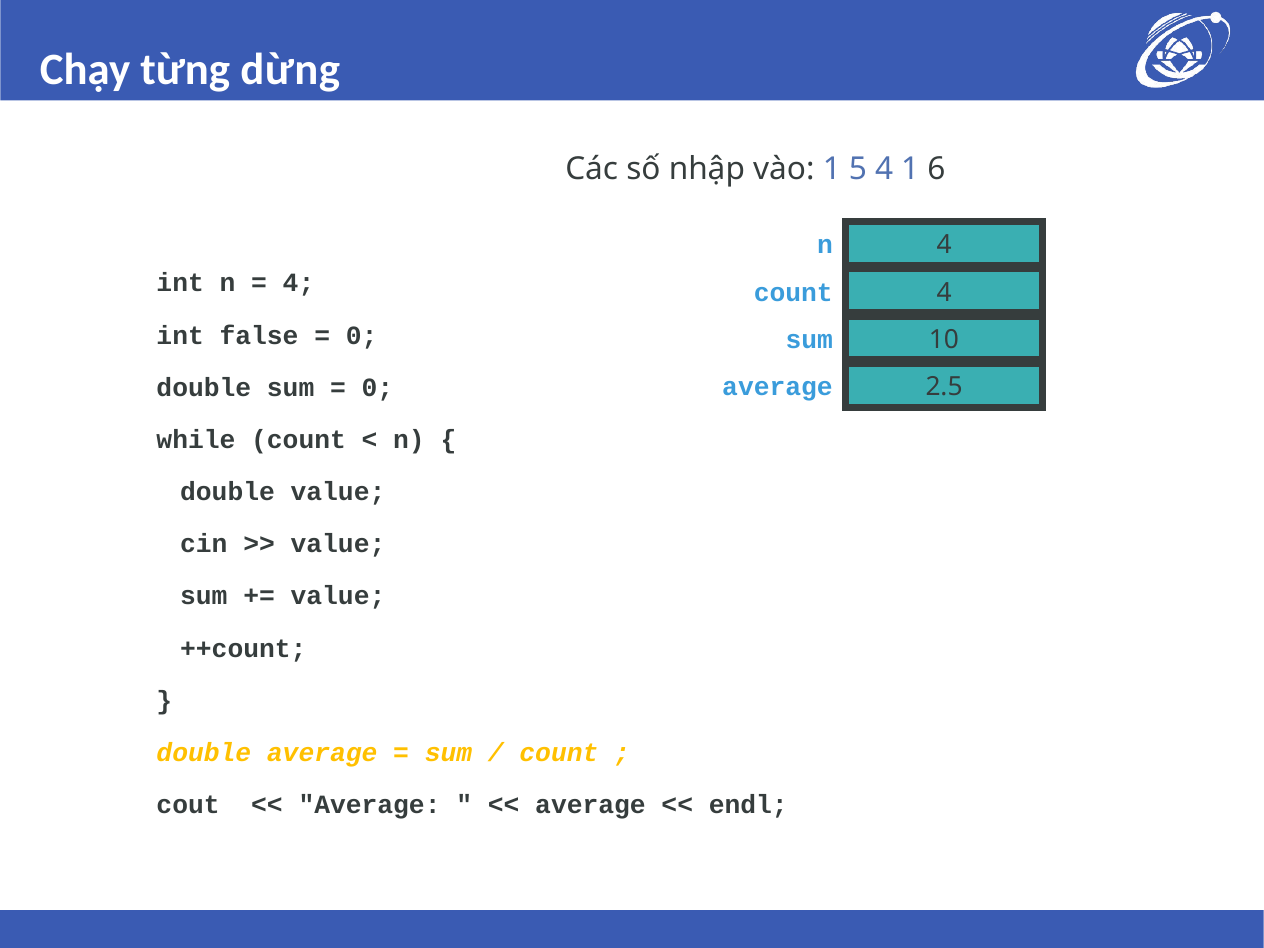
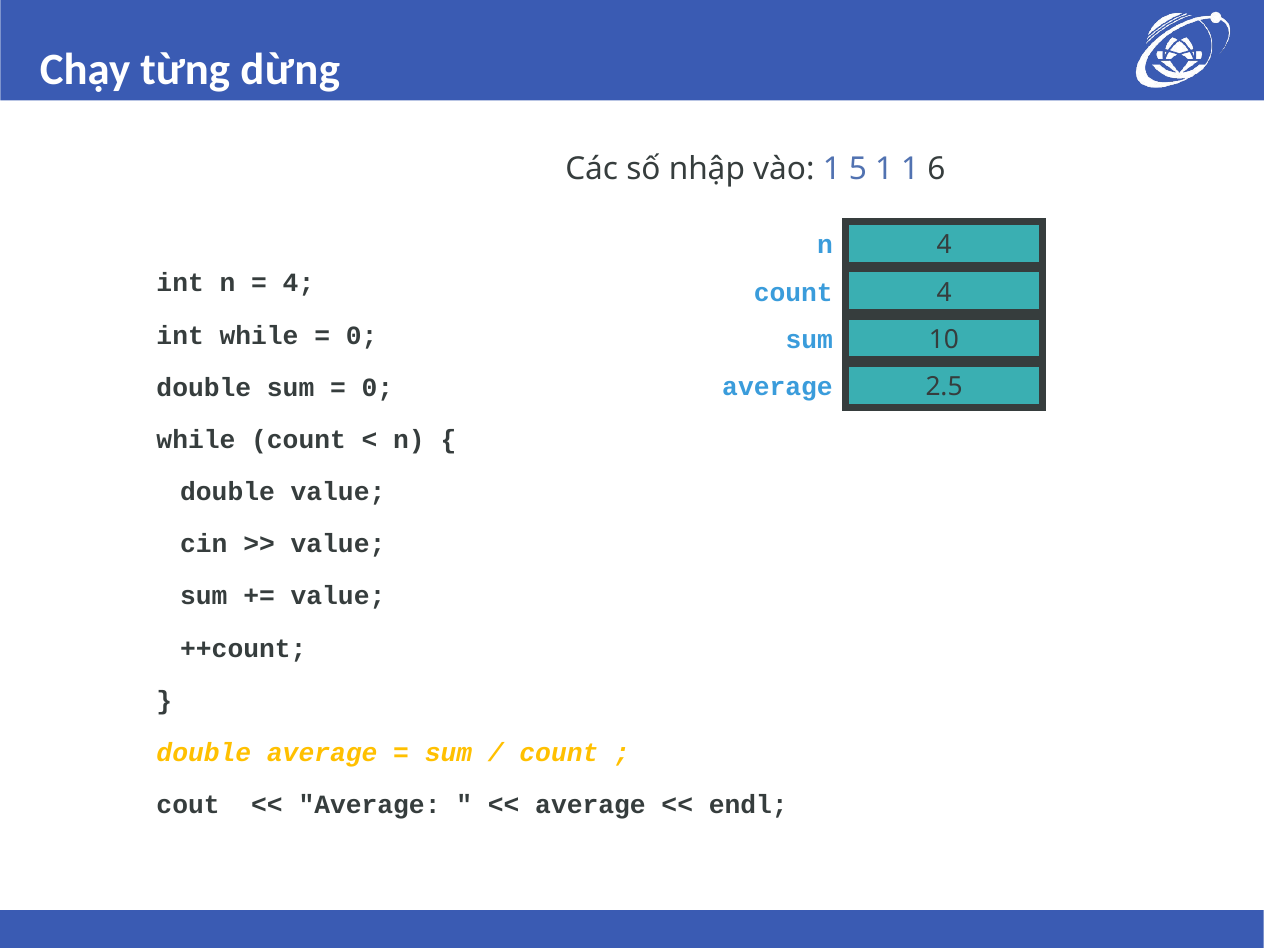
5 4: 4 -> 1 (884, 170)
int false: false -> while (259, 335)
